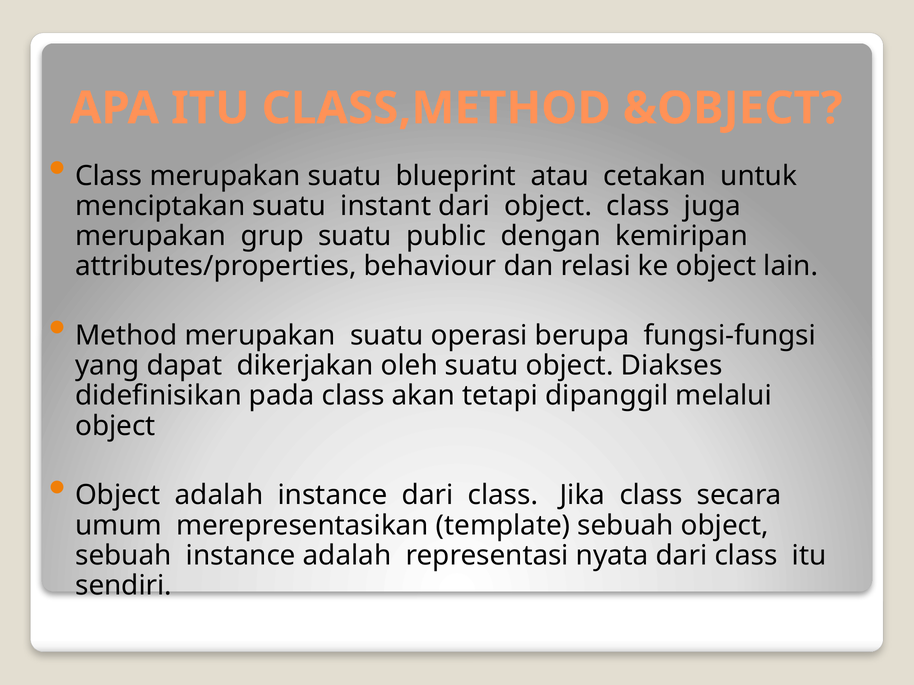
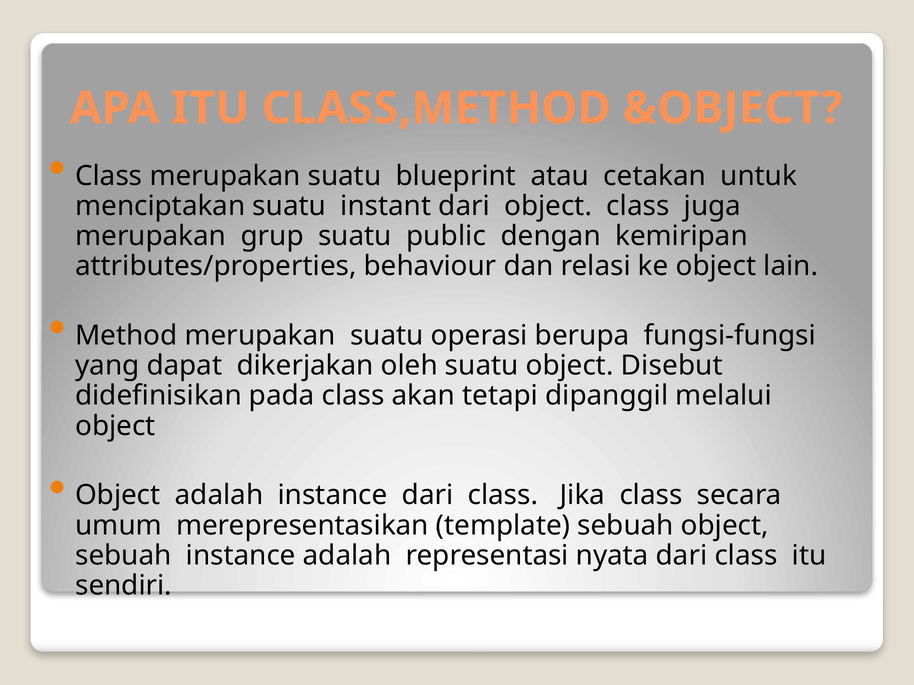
Diakses: Diakses -> Disebut (672, 366)
